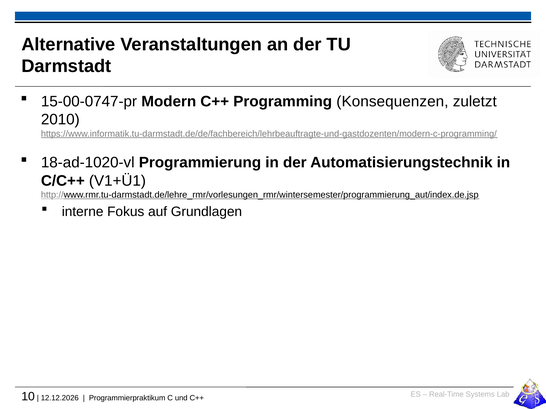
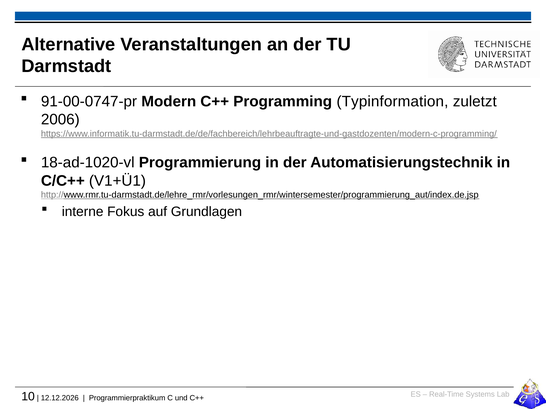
15-00-0747-pr: 15-00-0747-pr -> 91-00-0747-pr (89, 102)
Konsequenzen: Konsequenzen -> Typinformation (392, 102)
2010: 2010 -> 2006 (60, 120)
